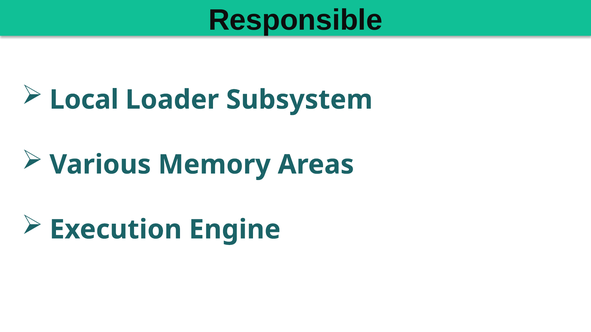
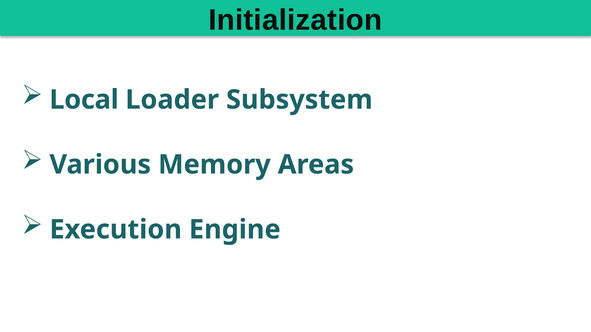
Responsible: Responsible -> Initialization (295, 20)
